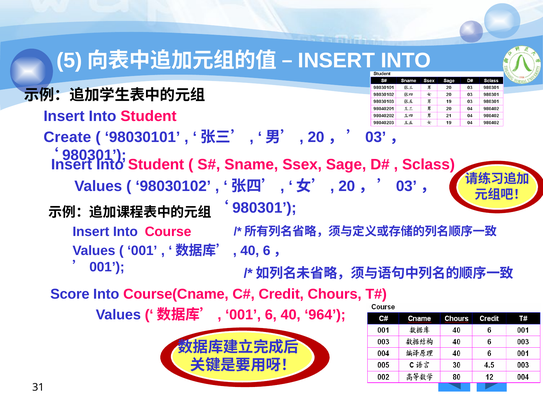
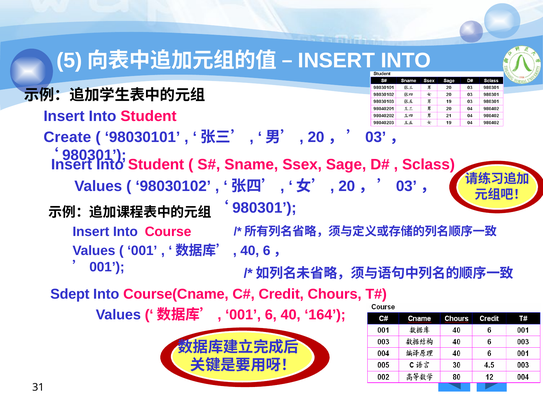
Score: Score -> Sdept (70, 294)
964: 964 -> 164 (325, 315)
